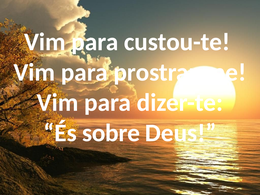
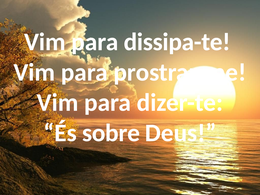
custou-te: custou-te -> dissipa-te (177, 42)
